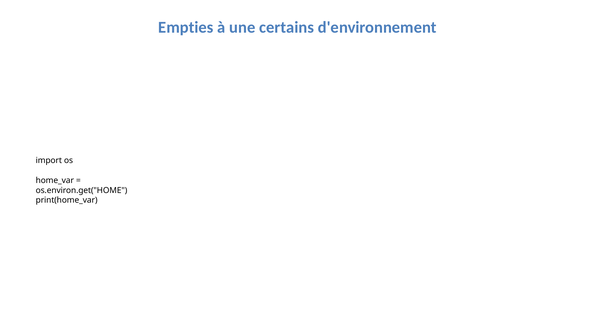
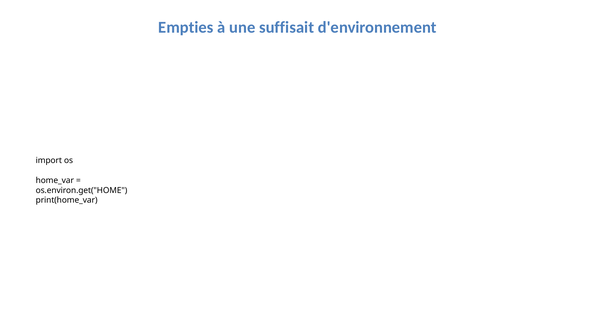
certains: certains -> suffisait (287, 27)
